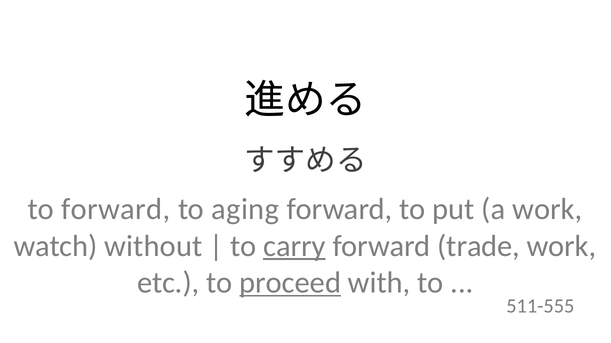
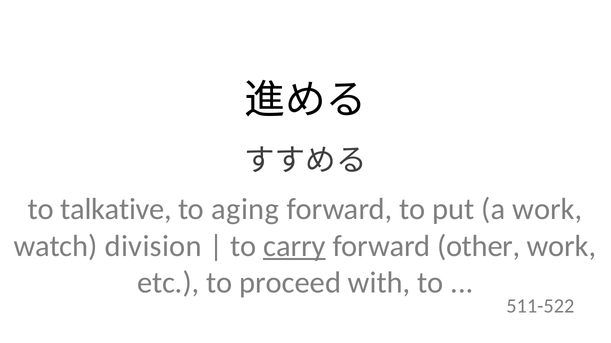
to forward: forward -> talkative (116, 210)
without: without -> division (153, 247)
trade: trade -> other (479, 247)
proceed underline: present -> none (290, 283)
511-555: 511-555 -> 511-522 (540, 307)
